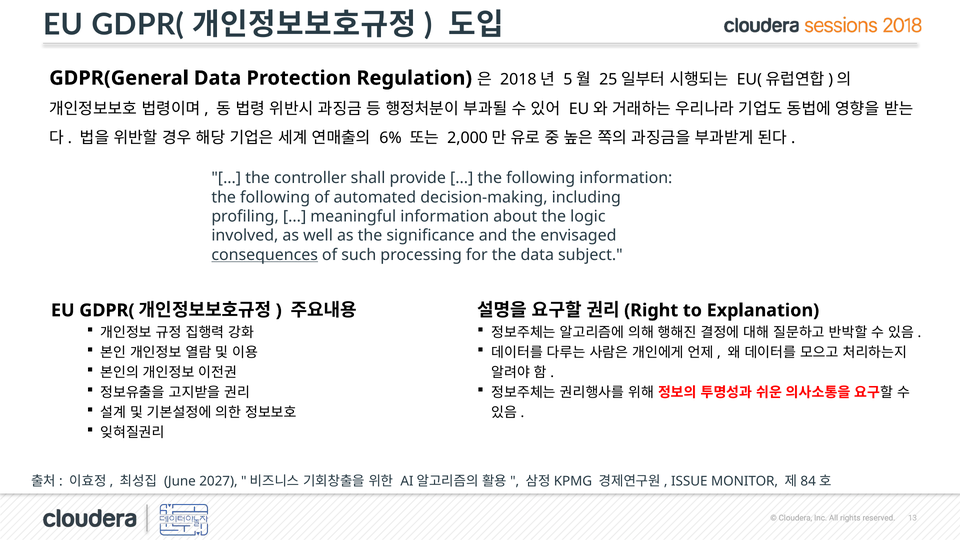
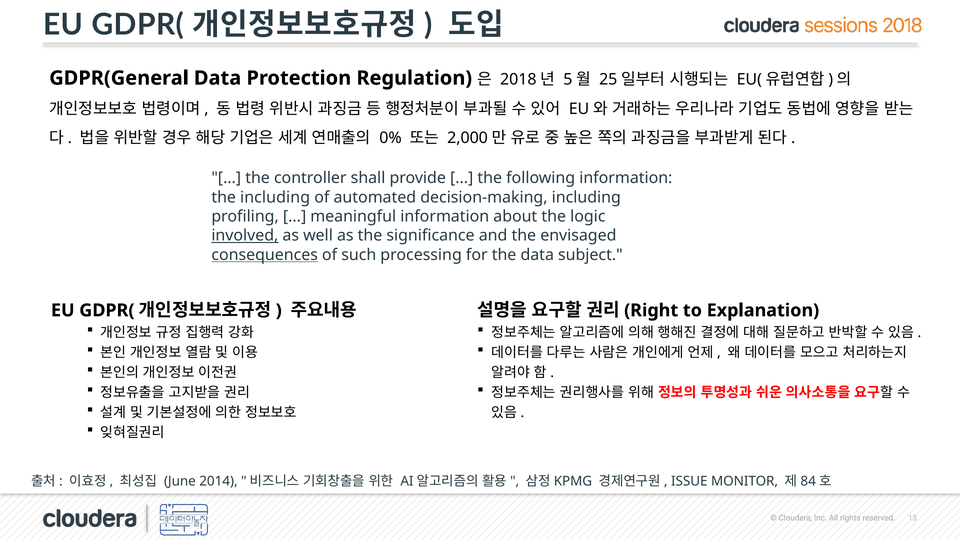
6%: 6% -> 0% (391, 138)
following: following -> including (275, 197)
involved underline: none -> present (245, 236)
2027: 2027 -> 2014 (218, 481)
